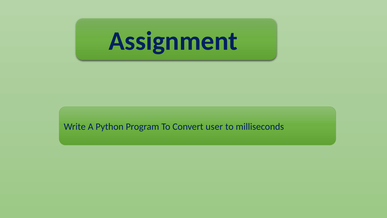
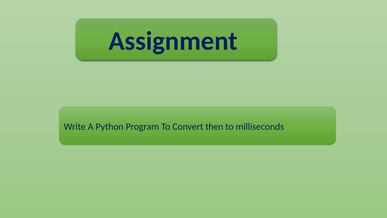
user: user -> then (214, 126)
